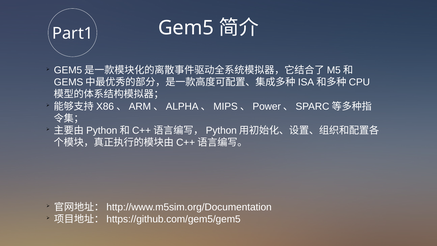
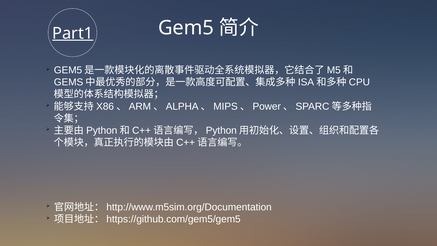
Part1 underline: none -> present (73, 33)
